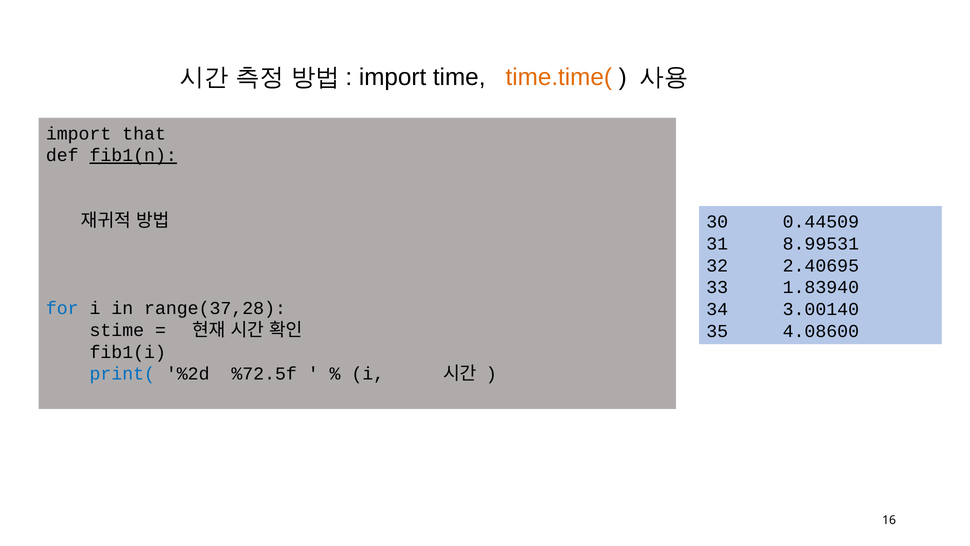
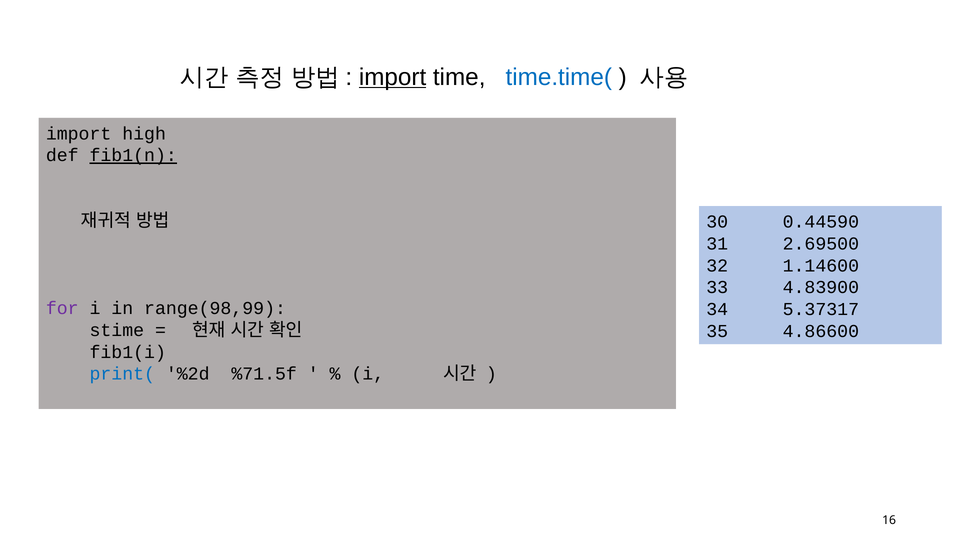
import underline: none -> present (393, 77)
time.time( colour: orange -> blue (559, 77)
that: that -> high (144, 134)
0.44509: 0.44509 -> 0.44590 (821, 222)
8.99531: 8.99531 -> 2.69500 (821, 243)
2.40695: 2.40695 -> 1.14600 (821, 265)
1.83940: 1.83940 -> 4.83900 (821, 287)
for colour: blue -> purple (62, 308)
range(37,28: range(37,28 -> range(98,99 (215, 308)
3.00140: 3.00140 -> 5.37317 (821, 309)
4.08600: 4.08600 -> 4.86600 (821, 331)
%72.5f: %72.5f -> %71.5f (264, 374)
